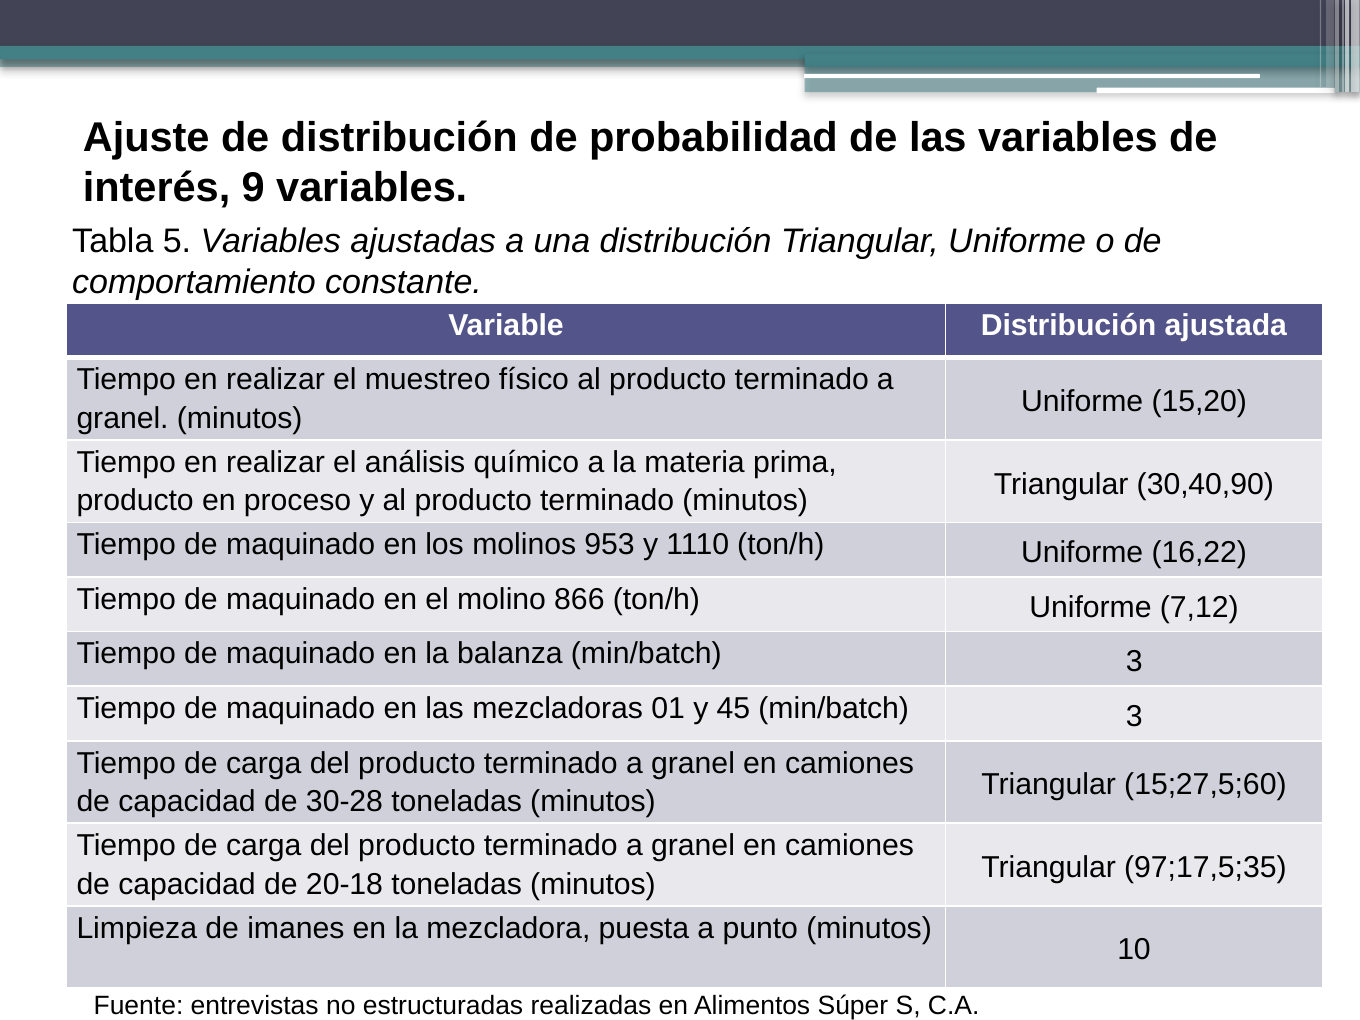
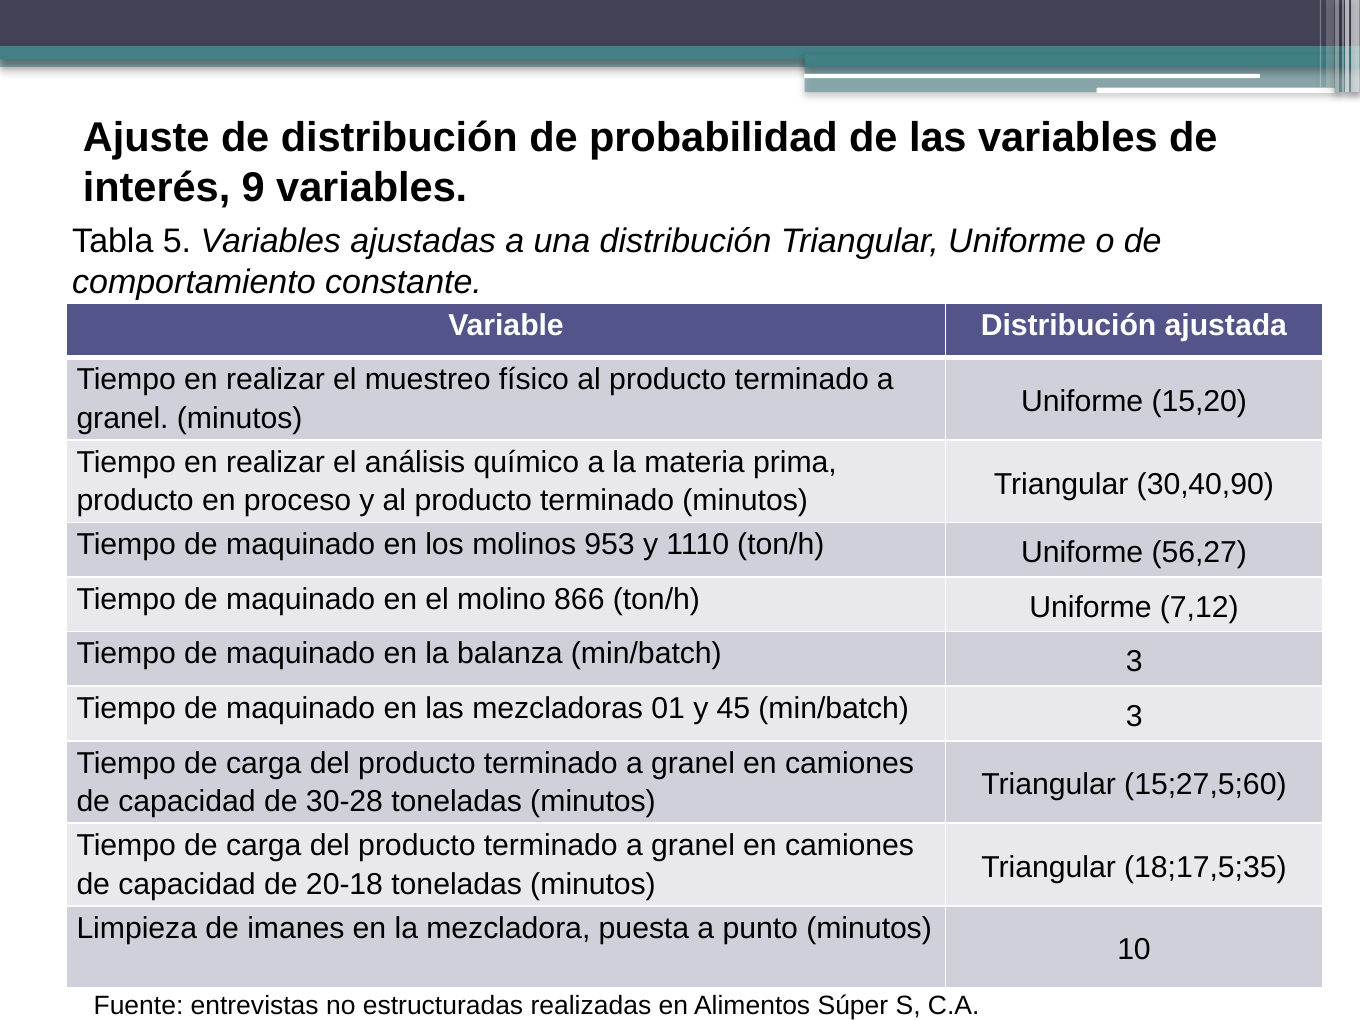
16,22: 16,22 -> 56,27 (1199, 553)
97;17,5;35: 97;17,5;35 -> 18;17,5;35 (1205, 868)
